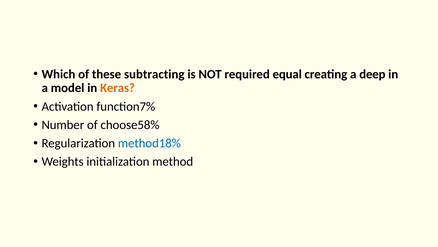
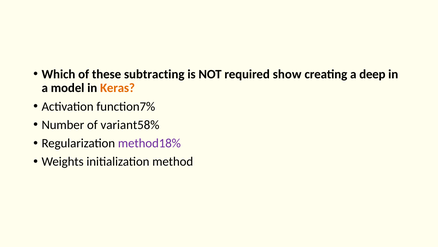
equal: equal -> show (287, 74)
choose58%: choose58% -> variant58% (130, 125)
method18% colour: blue -> purple (149, 143)
